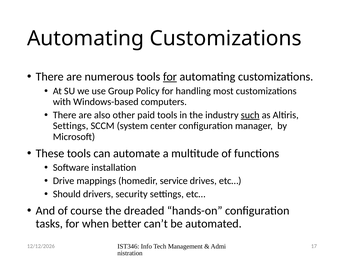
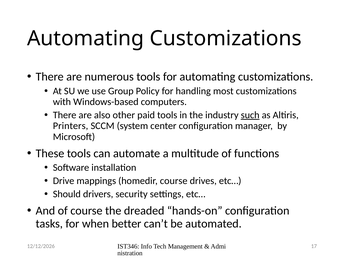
for underline: present -> none (170, 77)
Settings: Settings -> Printers (71, 126)
homedir service: service -> course (174, 181)
